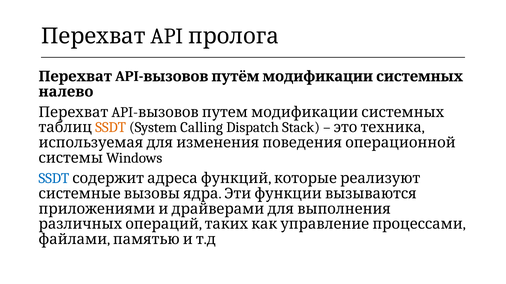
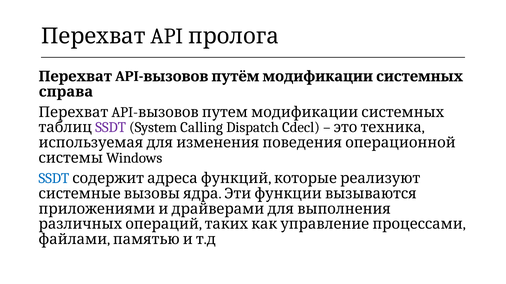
налево: налево -> справа (66, 92)
SSDT colour: orange -> purple (111, 128)
Stack: Stack -> Cdecl (301, 128)
